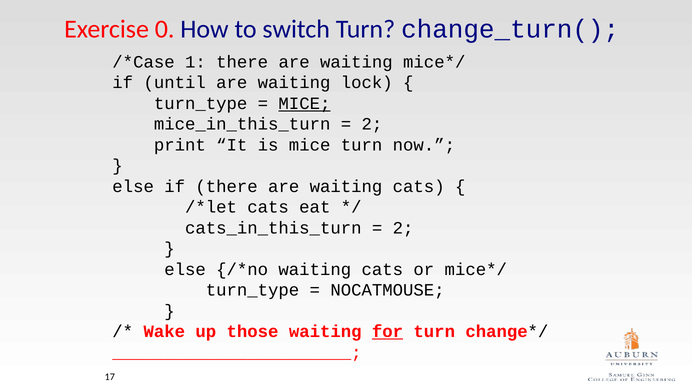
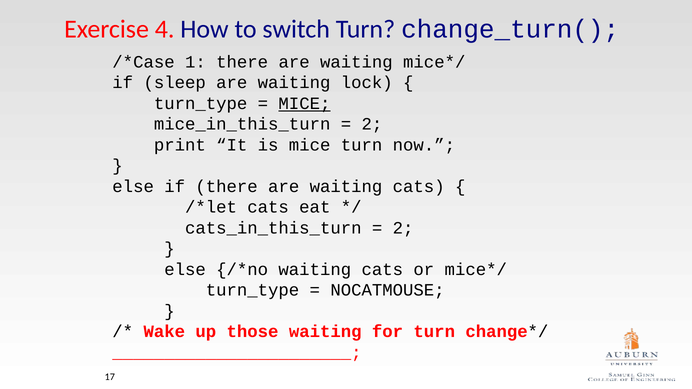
0: 0 -> 4 (165, 29)
until: until -> sleep (175, 83)
for underline: present -> none (388, 332)
